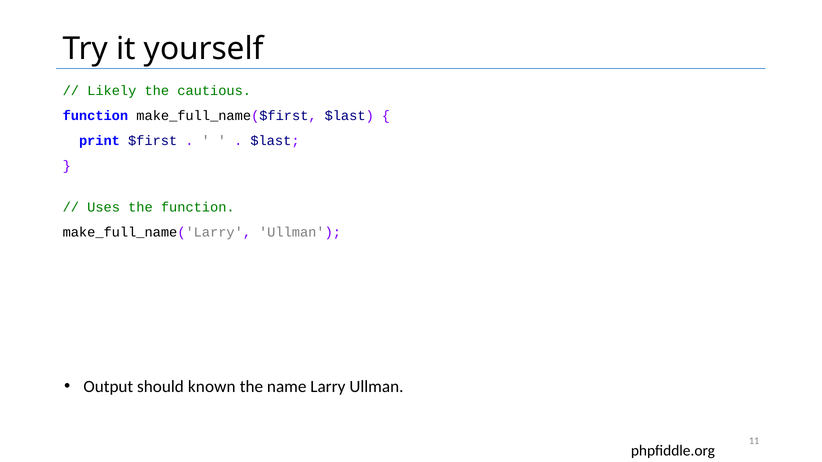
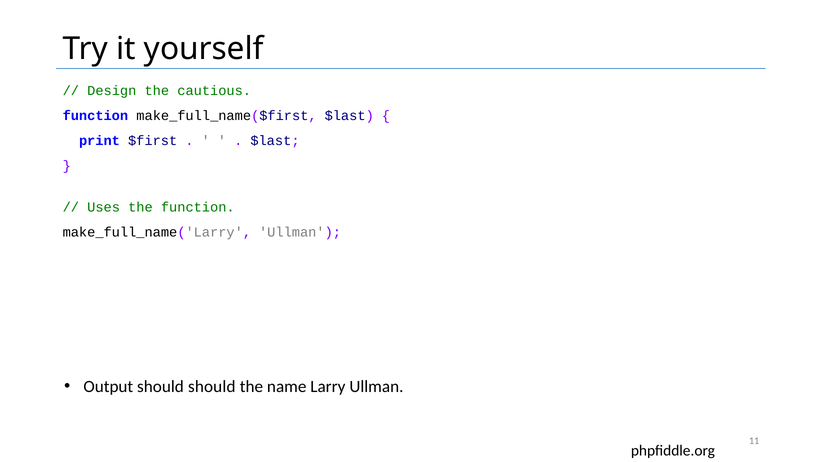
Likely: Likely -> Design (112, 91)
should known: known -> should (212, 387)
